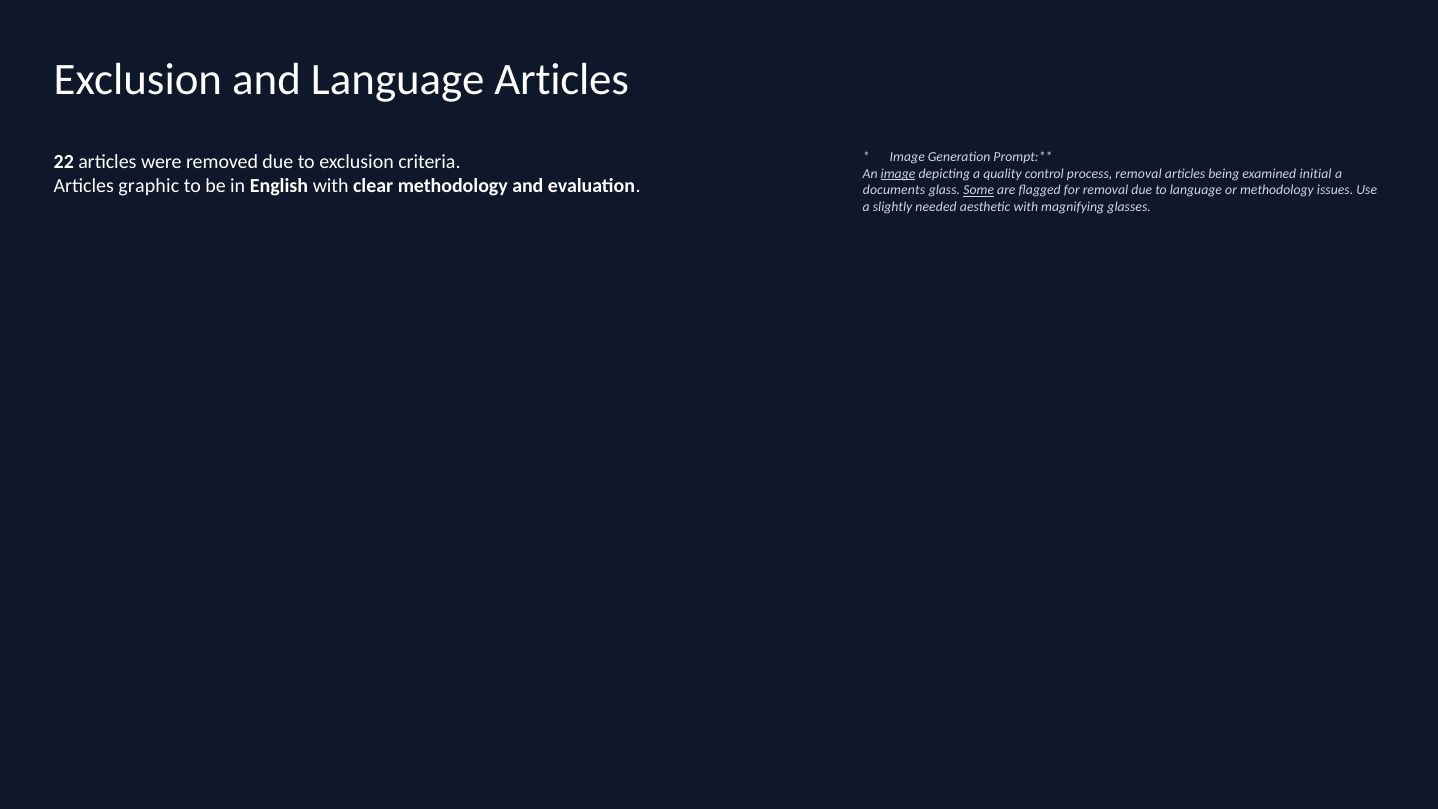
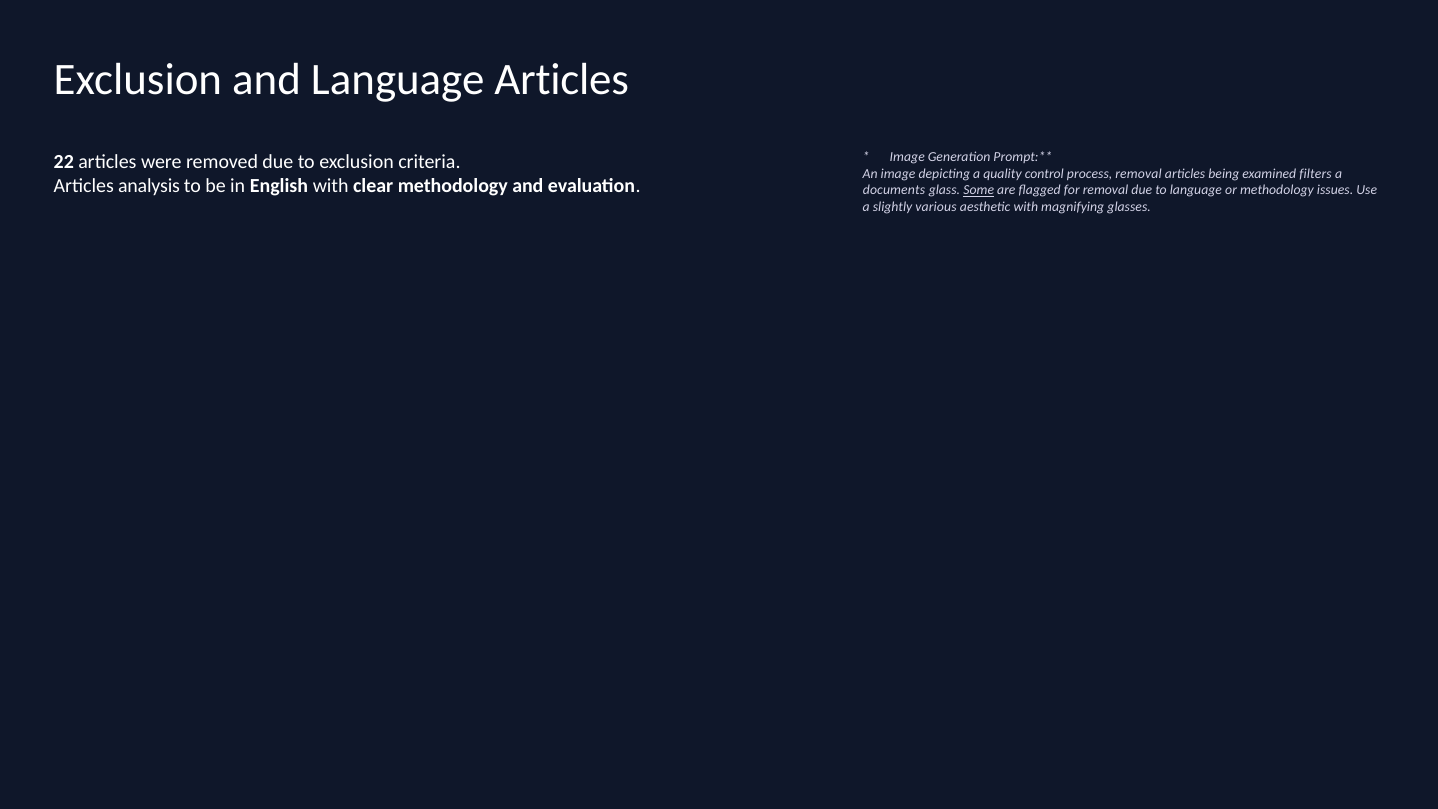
image underline: present -> none (898, 174)
initial: initial -> filters (1316, 174)
graphic: graphic -> analysis (149, 186)
needed: needed -> various (936, 207)
